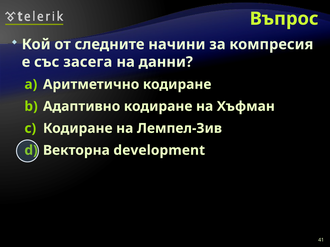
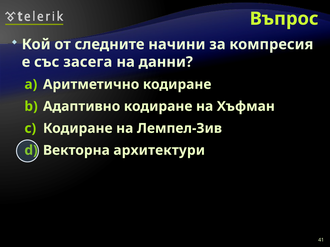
development: development -> архитектури (159, 151)
